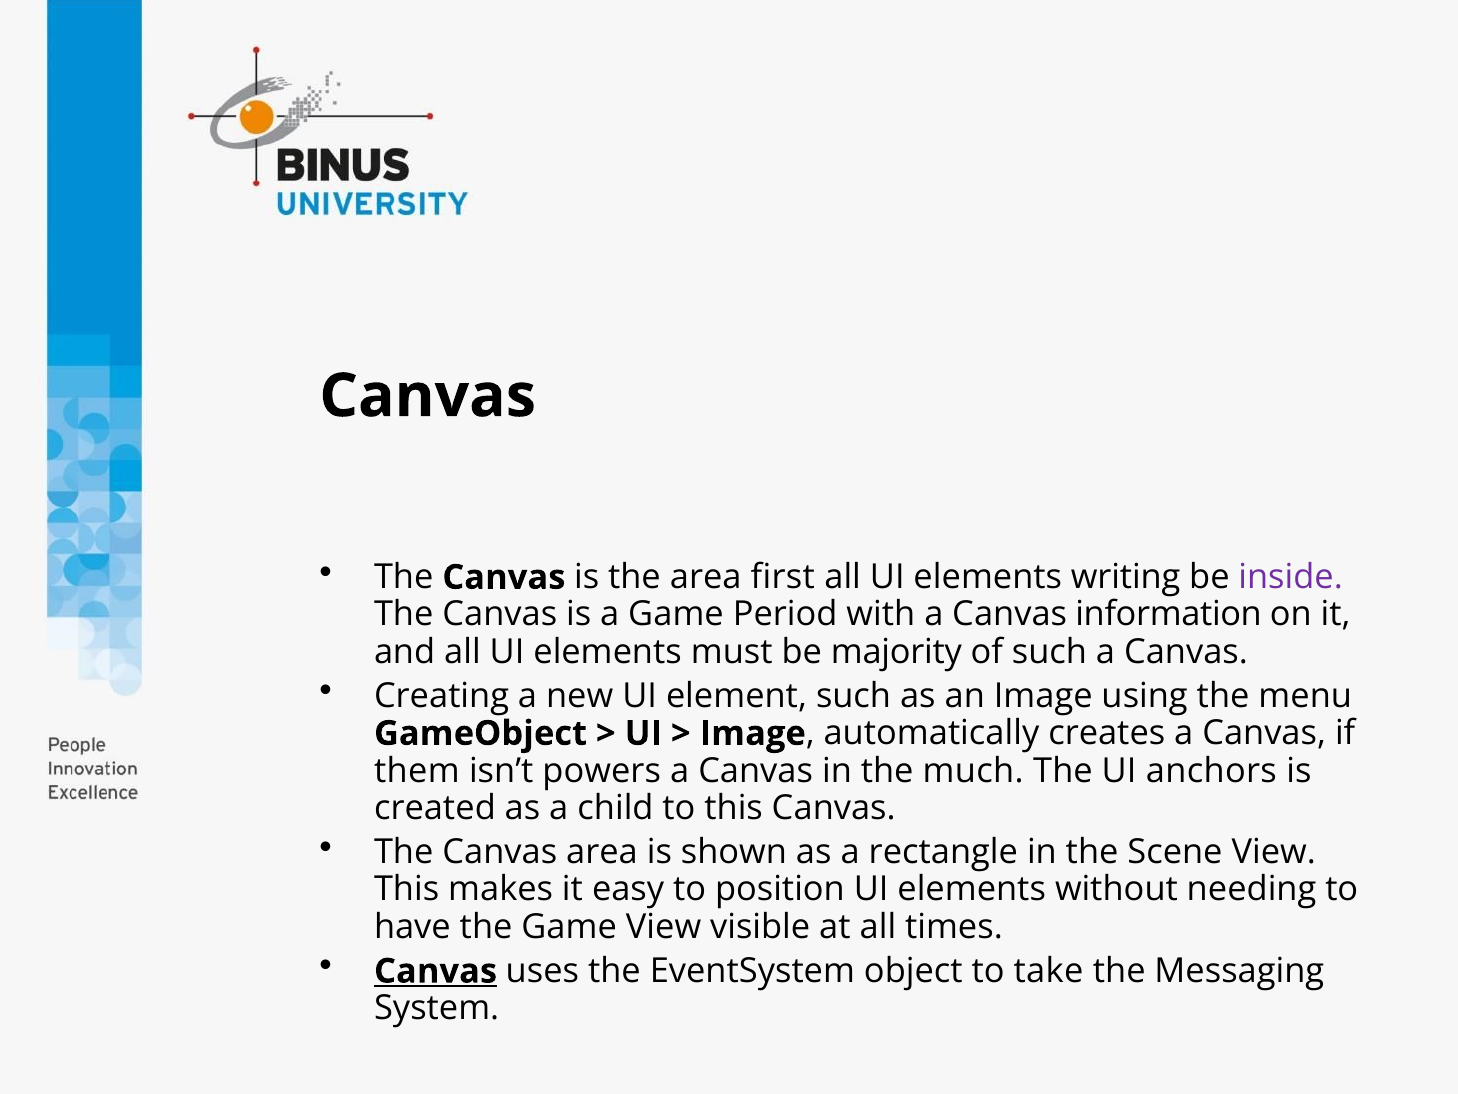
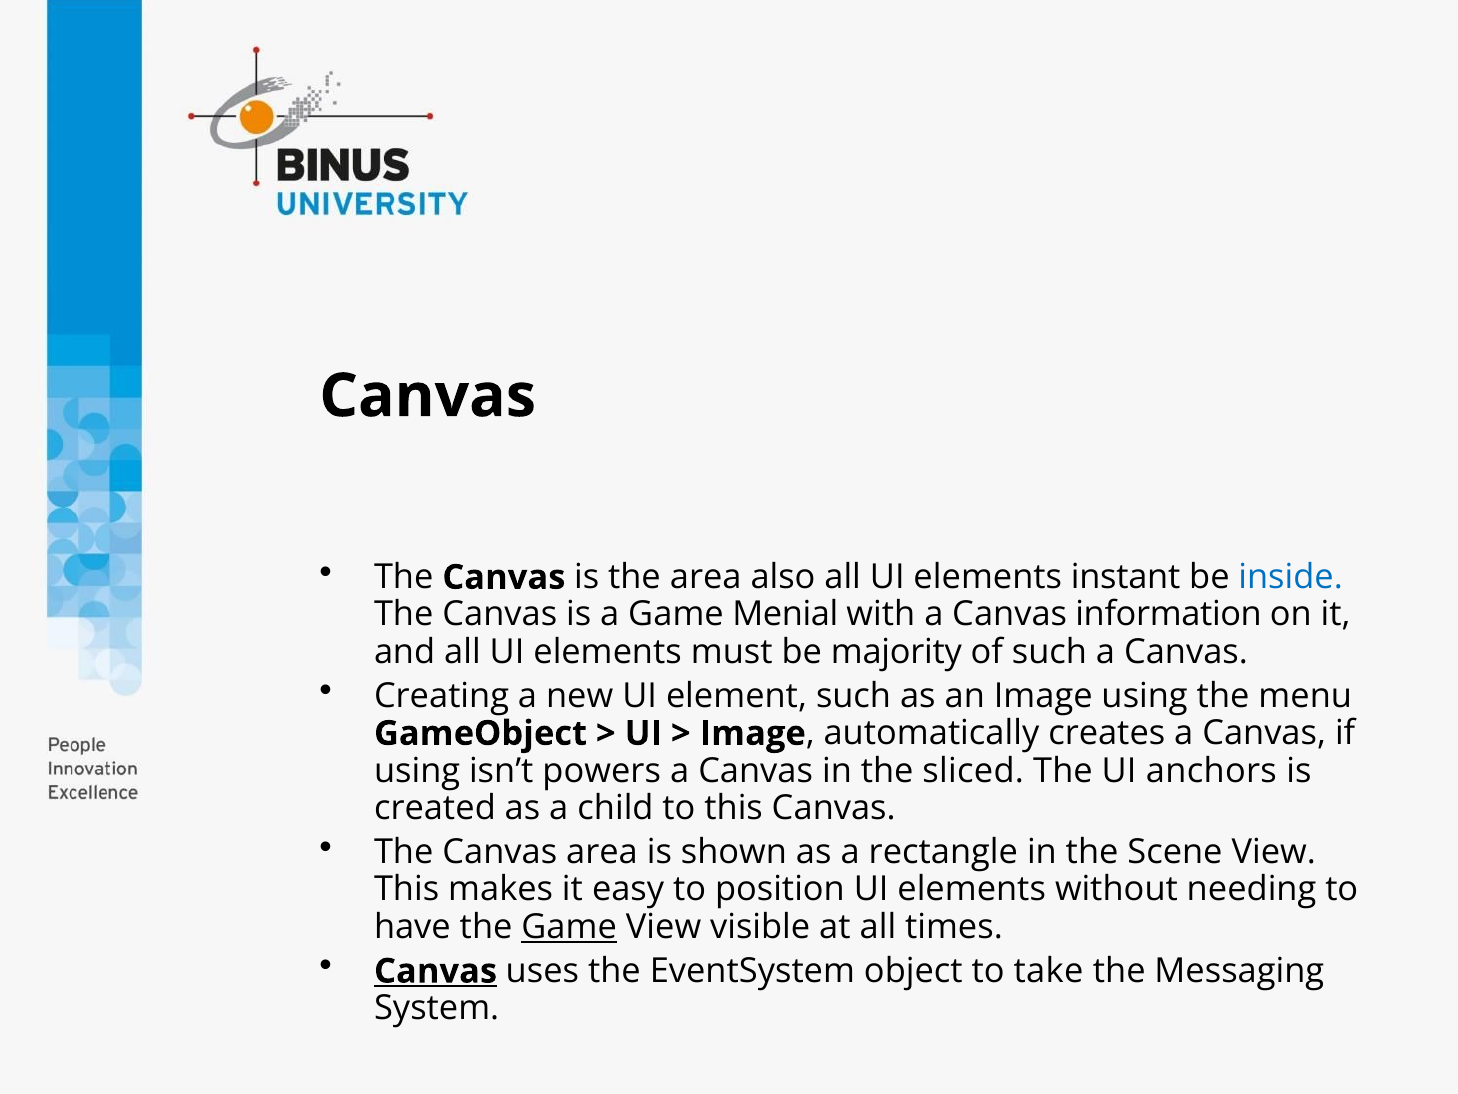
first: first -> also (783, 577)
writing: writing -> instant (1126, 577)
inside colour: purple -> blue (1291, 577)
Period: Period -> Menial (785, 614)
them: them -> using (417, 770)
much: much -> sliced (973, 770)
Game underline: none -> present (569, 926)
